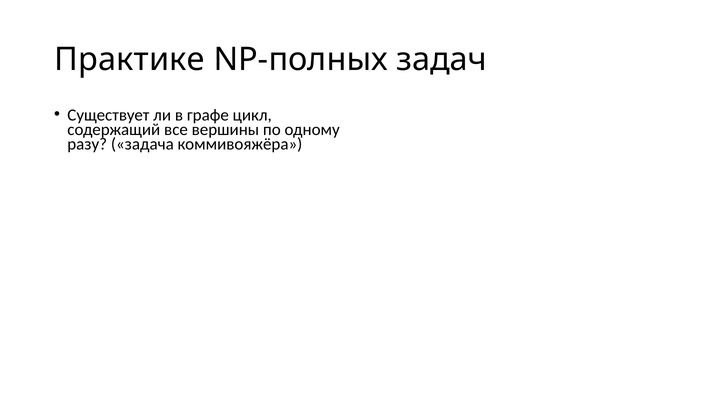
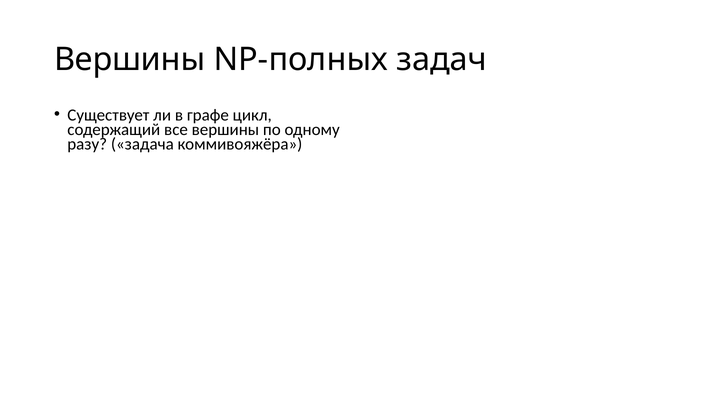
Практике: Практике -> Вершины (130, 60)
